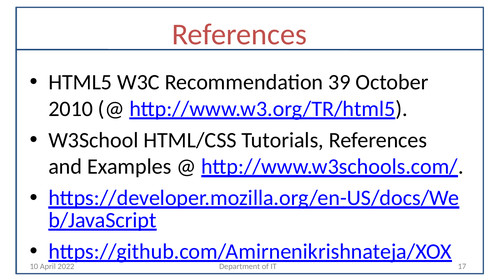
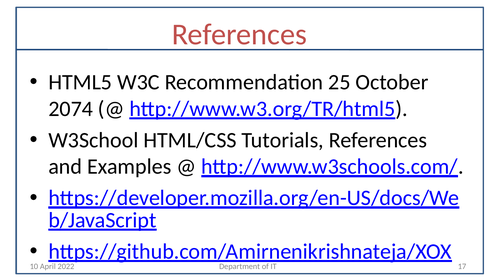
39: 39 -> 25 (339, 82)
2010: 2010 -> 2074 (71, 109)
